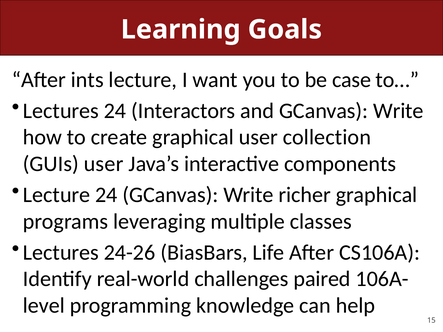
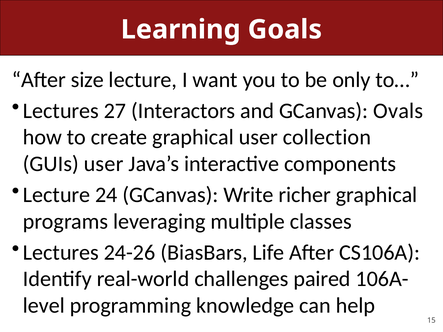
ints: ints -> size (87, 80)
case: case -> only (352, 80)
Lectures 24: 24 -> 27 (115, 111)
and GCanvas Write: Write -> Ovals (398, 111)
